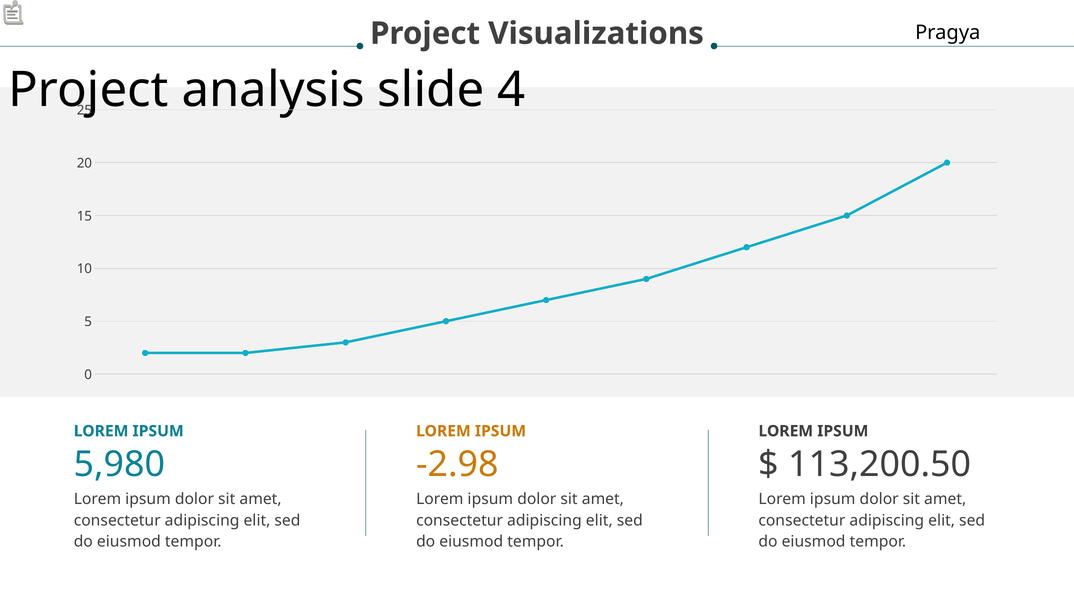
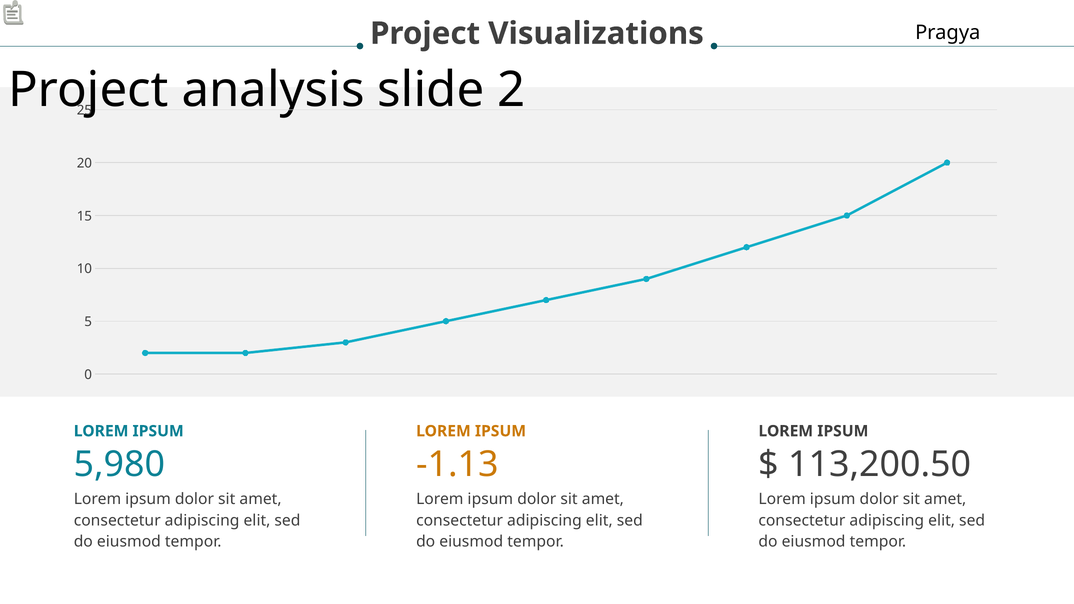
4: 4 -> 2 (511, 90)
-2.98: -2.98 -> -1.13 (457, 464)
